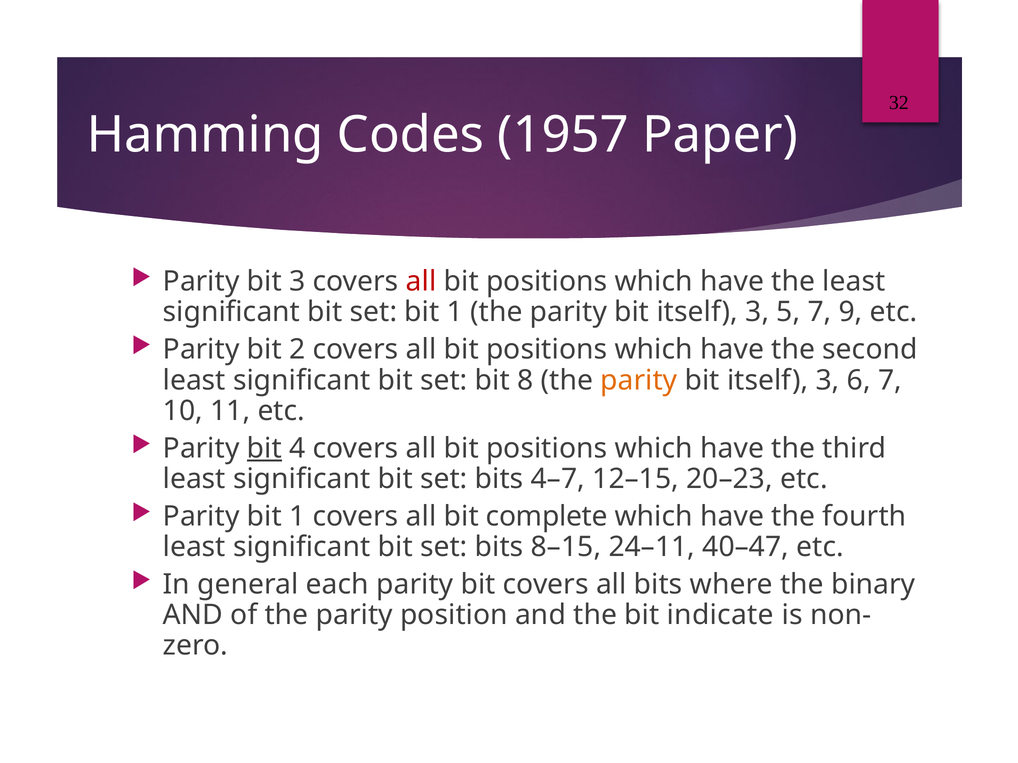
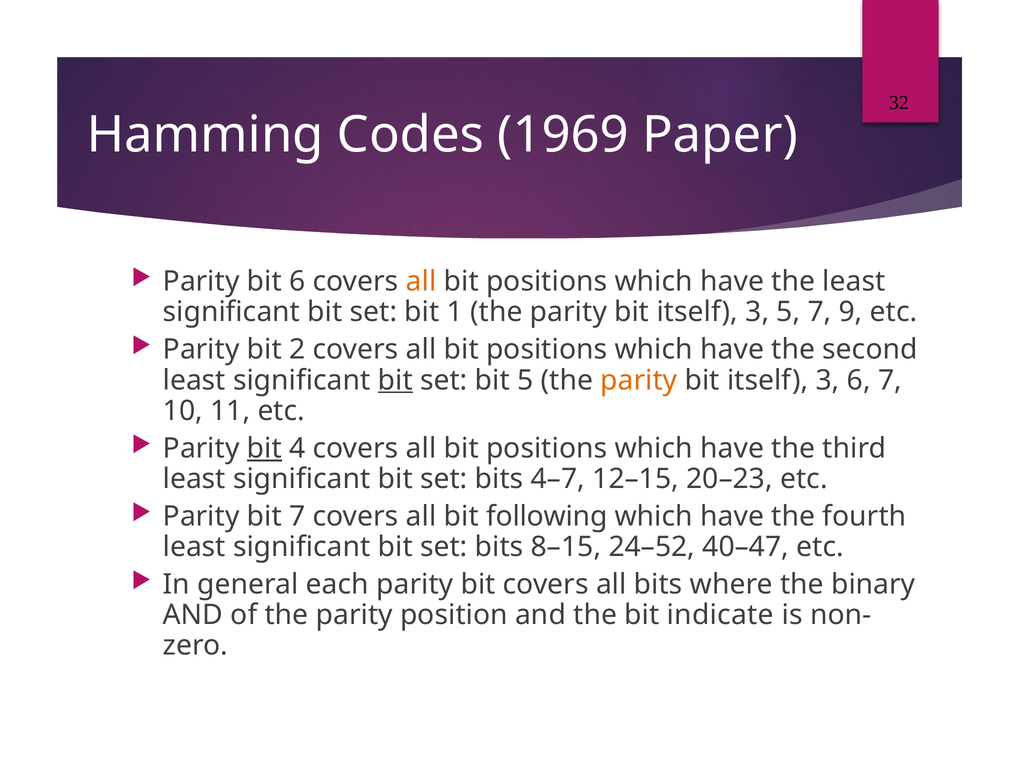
1957: 1957 -> 1969 (563, 135)
bit 3: 3 -> 6 (297, 282)
all colour: red -> orange (421, 282)
bit underline: none -> present (395, 380)
bit 8: 8 -> 5 (525, 380)
Parity bit 1: 1 -> 7 (297, 517)
complete: complete -> following (547, 517)
24–11: 24–11 -> 24–52 (652, 547)
